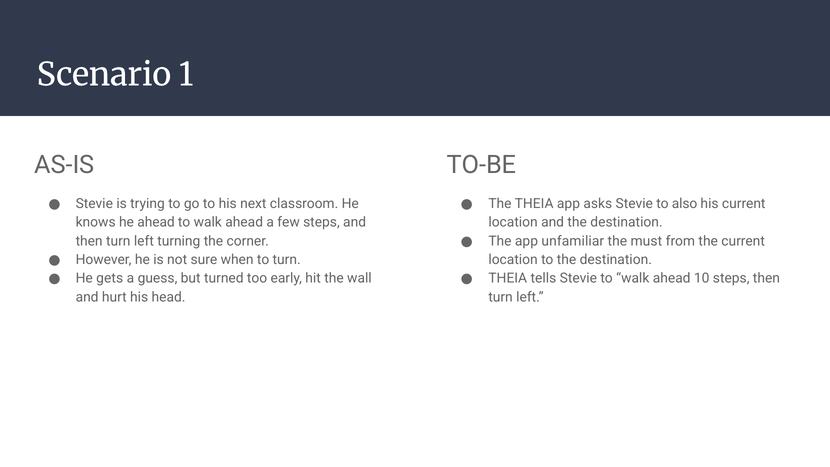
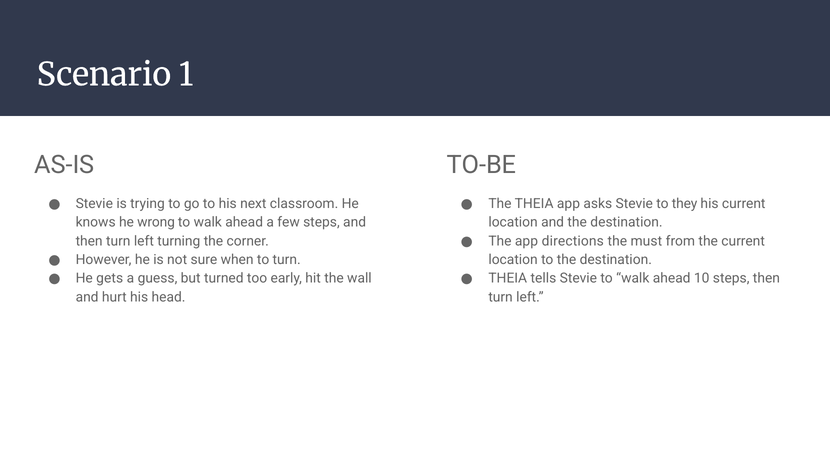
also: also -> they (685, 204)
he ahead: ahead -> wrong (156, 222)
unfamiliar: unfamiliar -> directions (573, 241)
